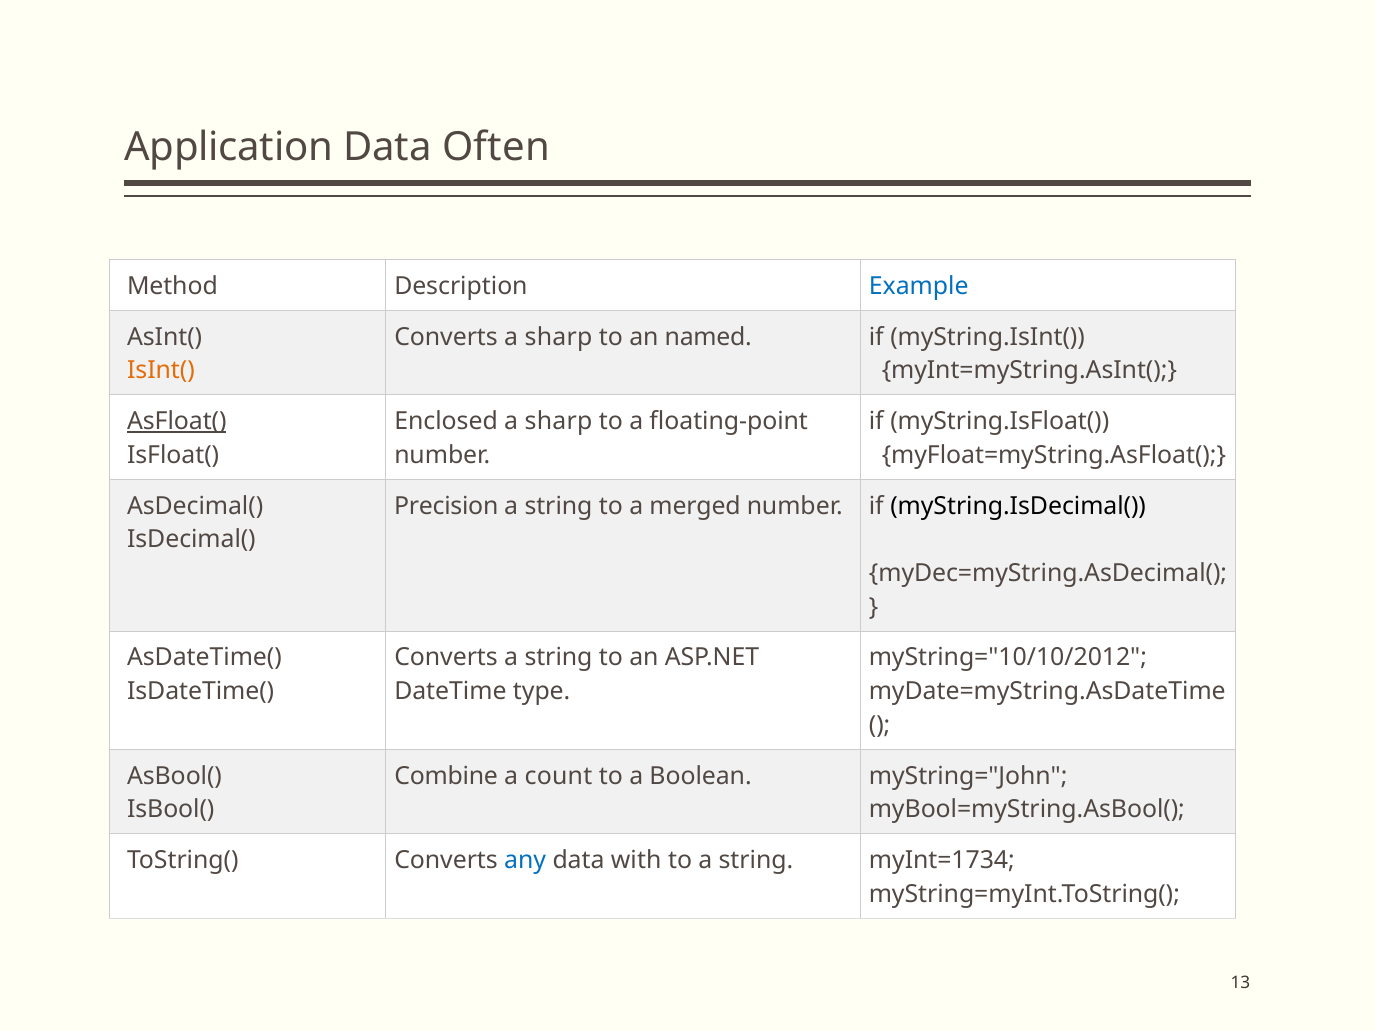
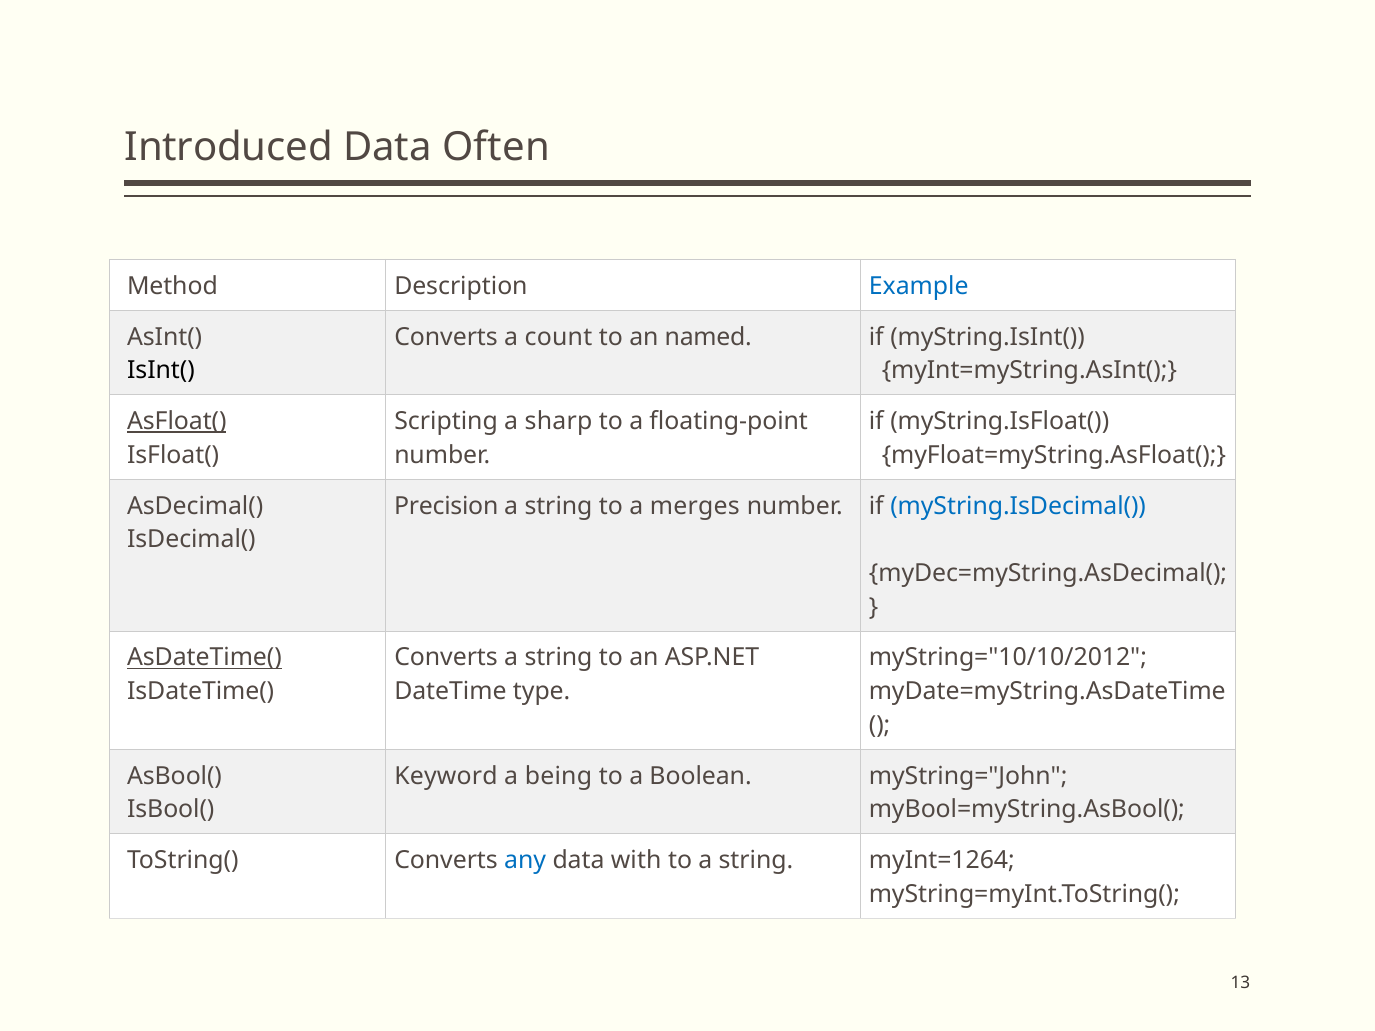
Application: Application -> Introduced (229, 148)
Converts a sharp: sharp -> count (558, 337)
IsInt( colour: orange -> black (161, 371)
Enclosed: Enclosed -> Scripting (446, 422)
merged: merged -> merges (695, 506)
myString.IsDecimal( colour: black -> blue (1018, 506)
AsDateTime( underline: none -> present (204, 658)
Combine: Combine -> Keyword (446, 776)
count: count -> being (558, 776)
myInt=1734: myInt=1734 -> myInt=1264 (942, 861)
